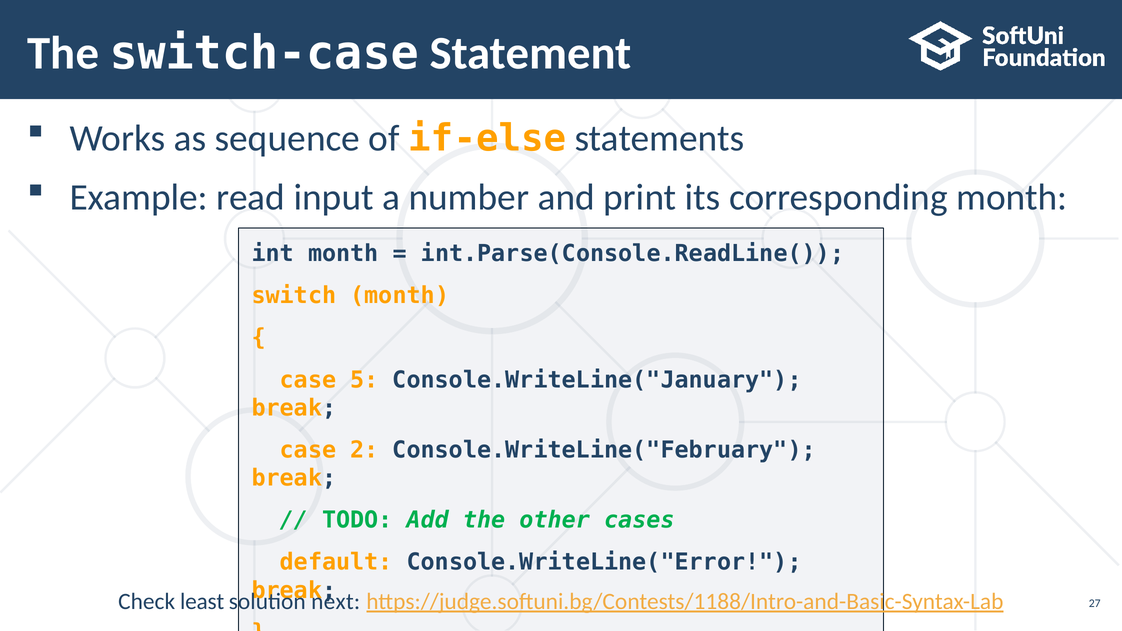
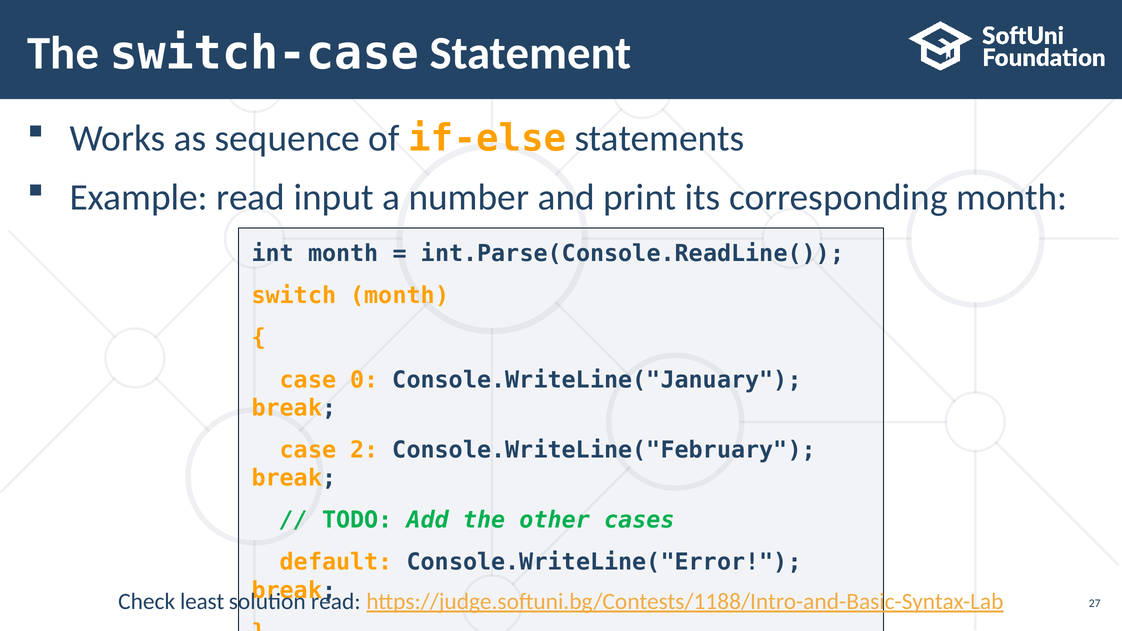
5: 5 -> 0 (364, 380)
solution next: next -> read (336, 602)
